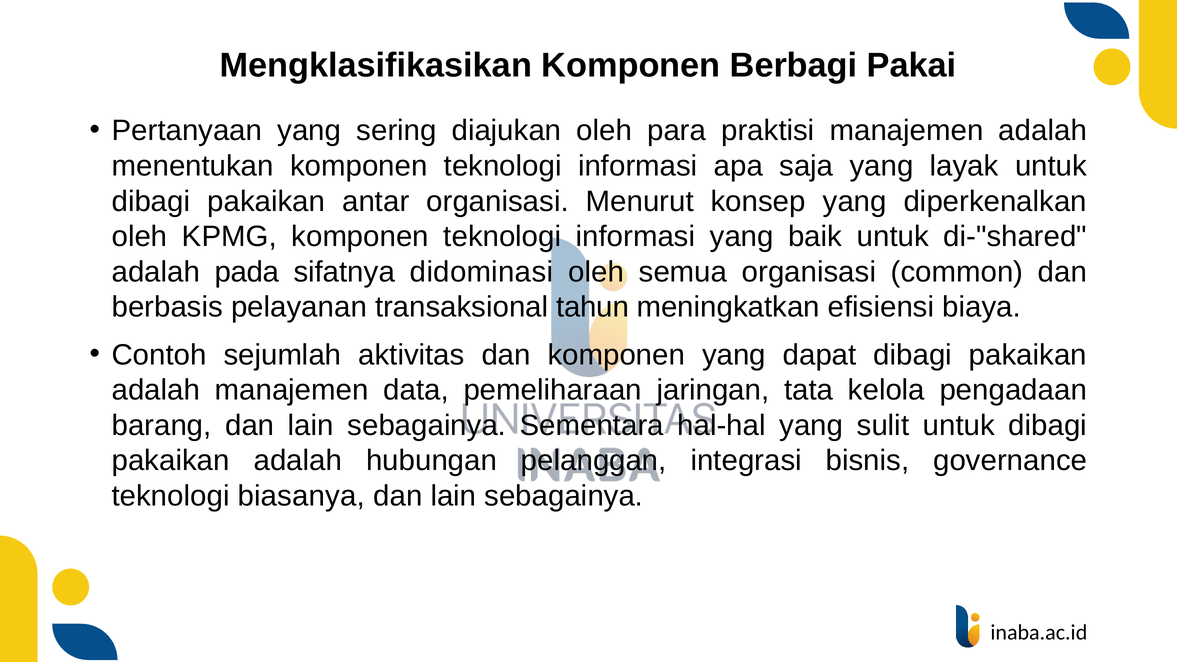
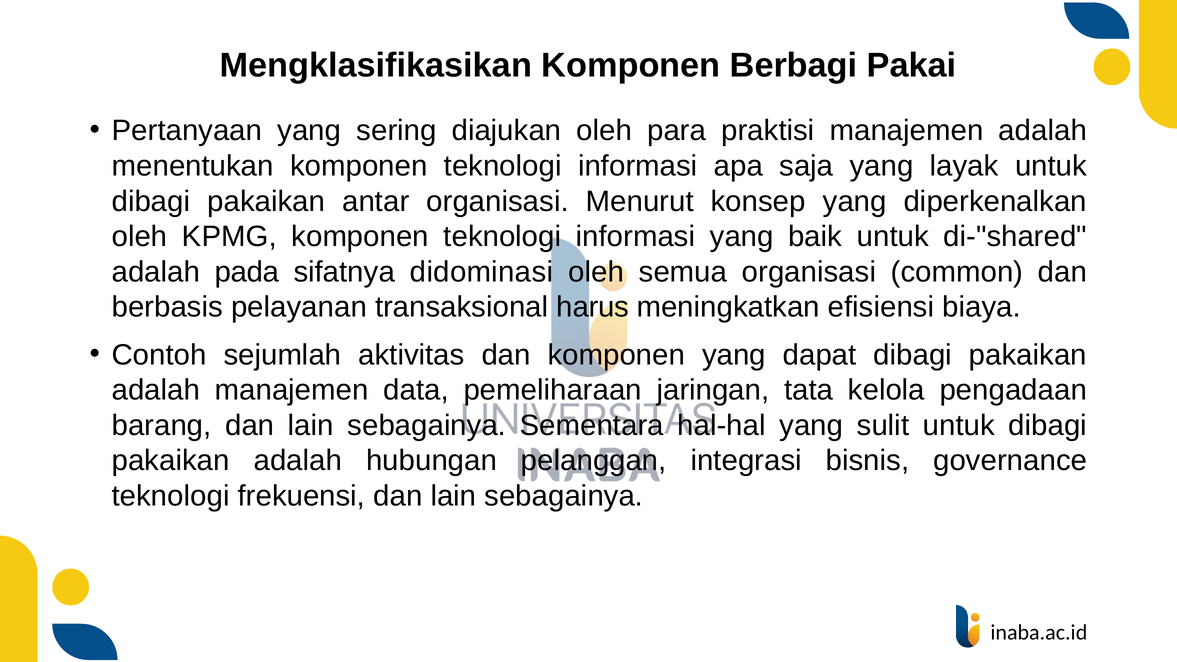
tahun: tahun -> harus (593, 307)
biasanya: biasanya -> frekuensi (301, 496)
